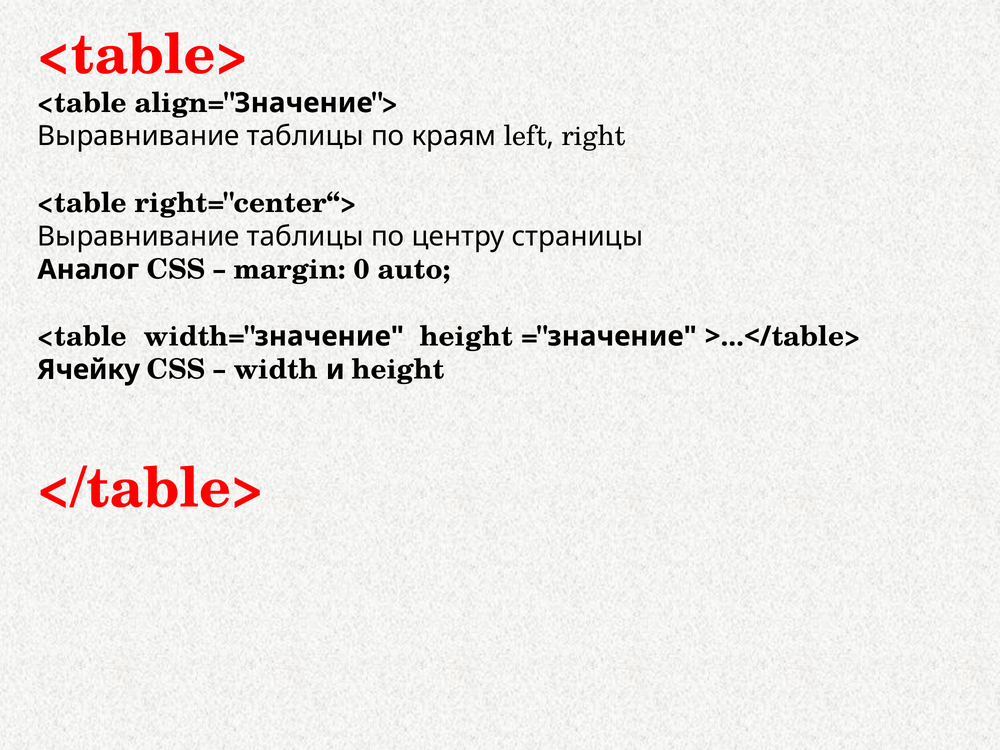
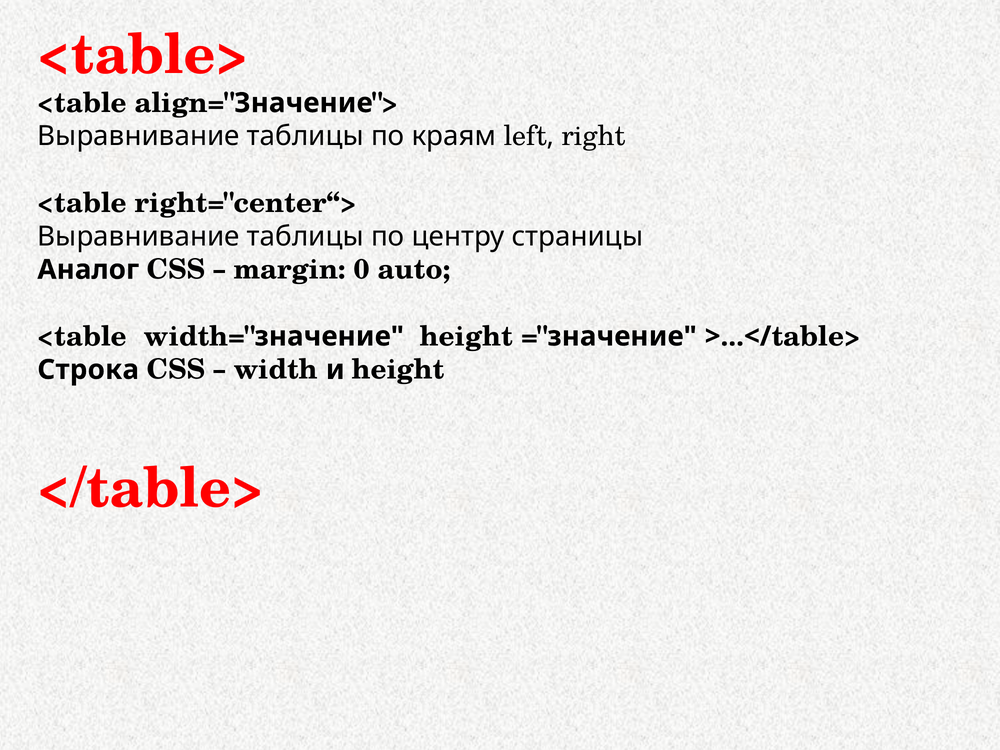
Ячейку: Ячейку -> Строка (88, 370)
